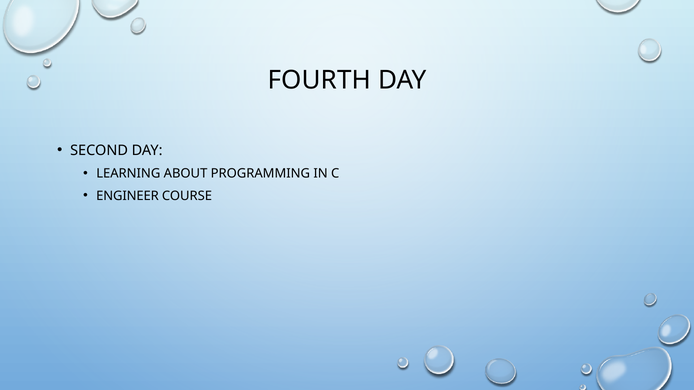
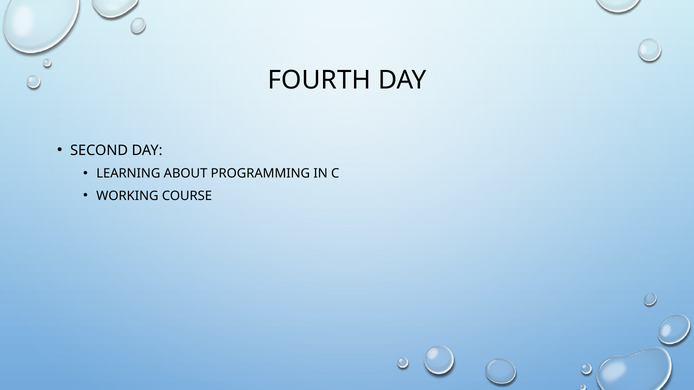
ENGINEER: ENGINEER -> WORKING (127, 196)
